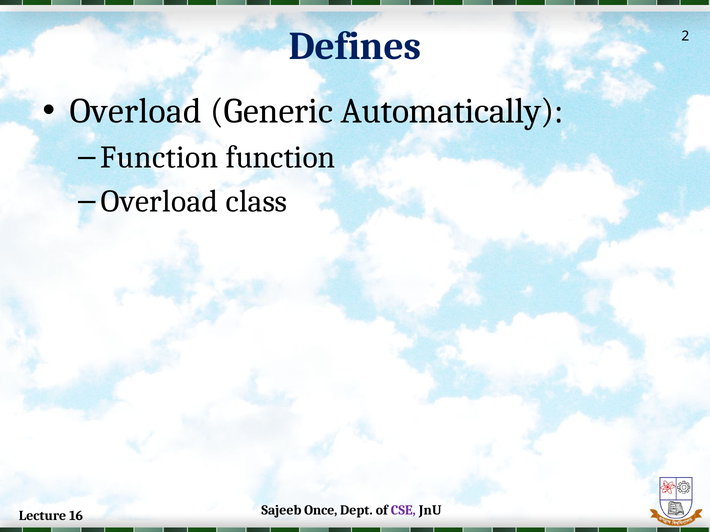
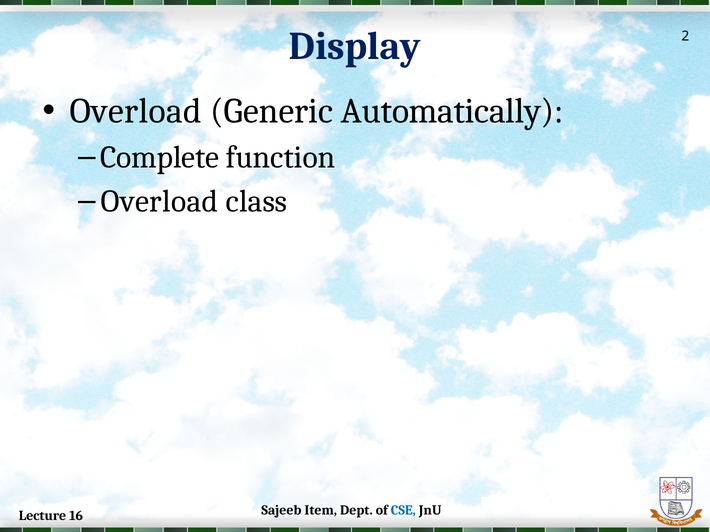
Defines: Defines -> Display (355, 46)
Function: Function -> Complete (160, 158)
Once: Once -> Item (321, 511)
CSE colour: purple -> blue (403, 511)
